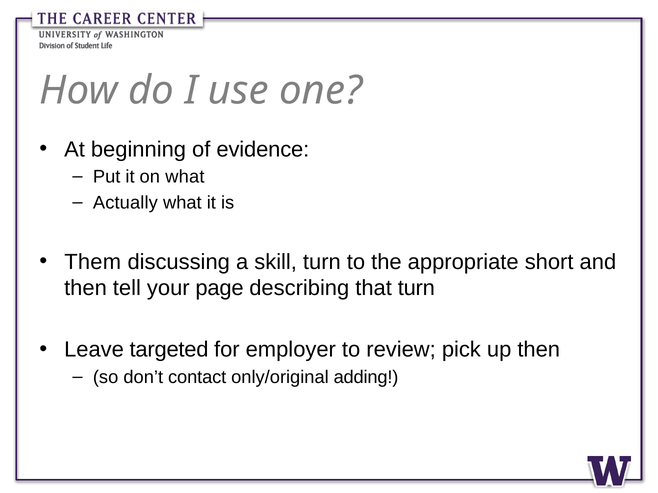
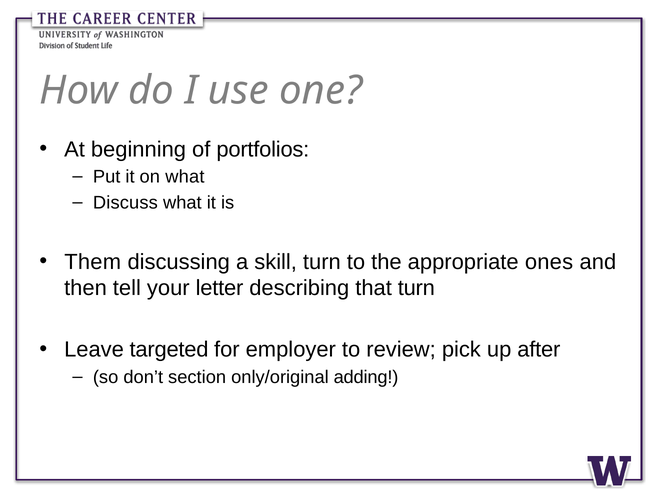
evidence: evidence -> portfolios (263, 150)
Actually: Actually -> Discuss (125, 203)
short: short -> ones (549, 262)
page: page -> letter (220, 288)
up then: then -> after (539, 350)
contact: contact -> section (197, 377)
